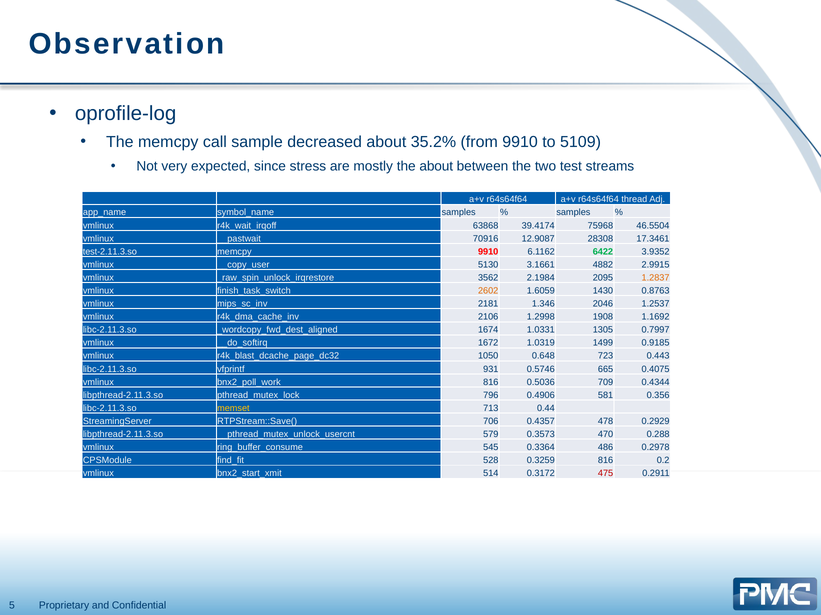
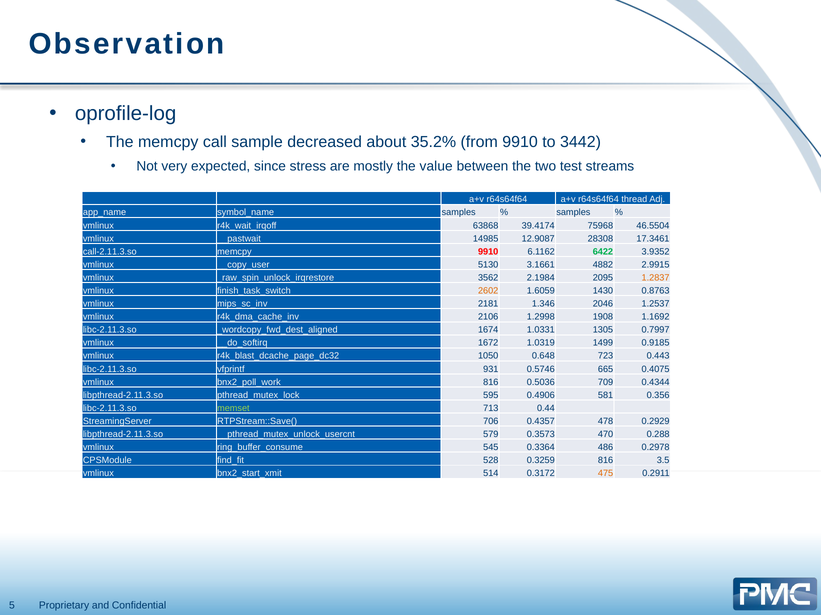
5109: 5109 -> 3442 (581, 142)
the about: about -> value (436, 167)
70916: 70916 -> 14985 (486, 239)
test-2.11.3.so: test-2.11.3.so -> call-2.11.3.so (110, 252)
796: 796 -> 595 (491, 396)
memset colour: yellow -> light green (233, 409)
0.2: 0.2 -> 3.5 (663, 461)
475 colour: red -> orange (606, 474)
